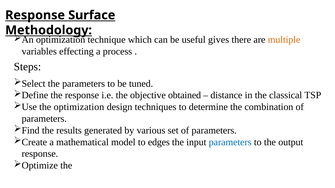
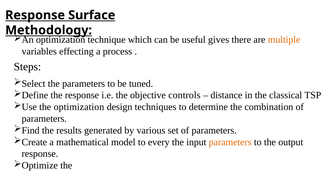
obtained: obtained -> controls (184, 95)
edges: edges -> every (159, 142)
parameters colour: blue -> orange (230, 142)
